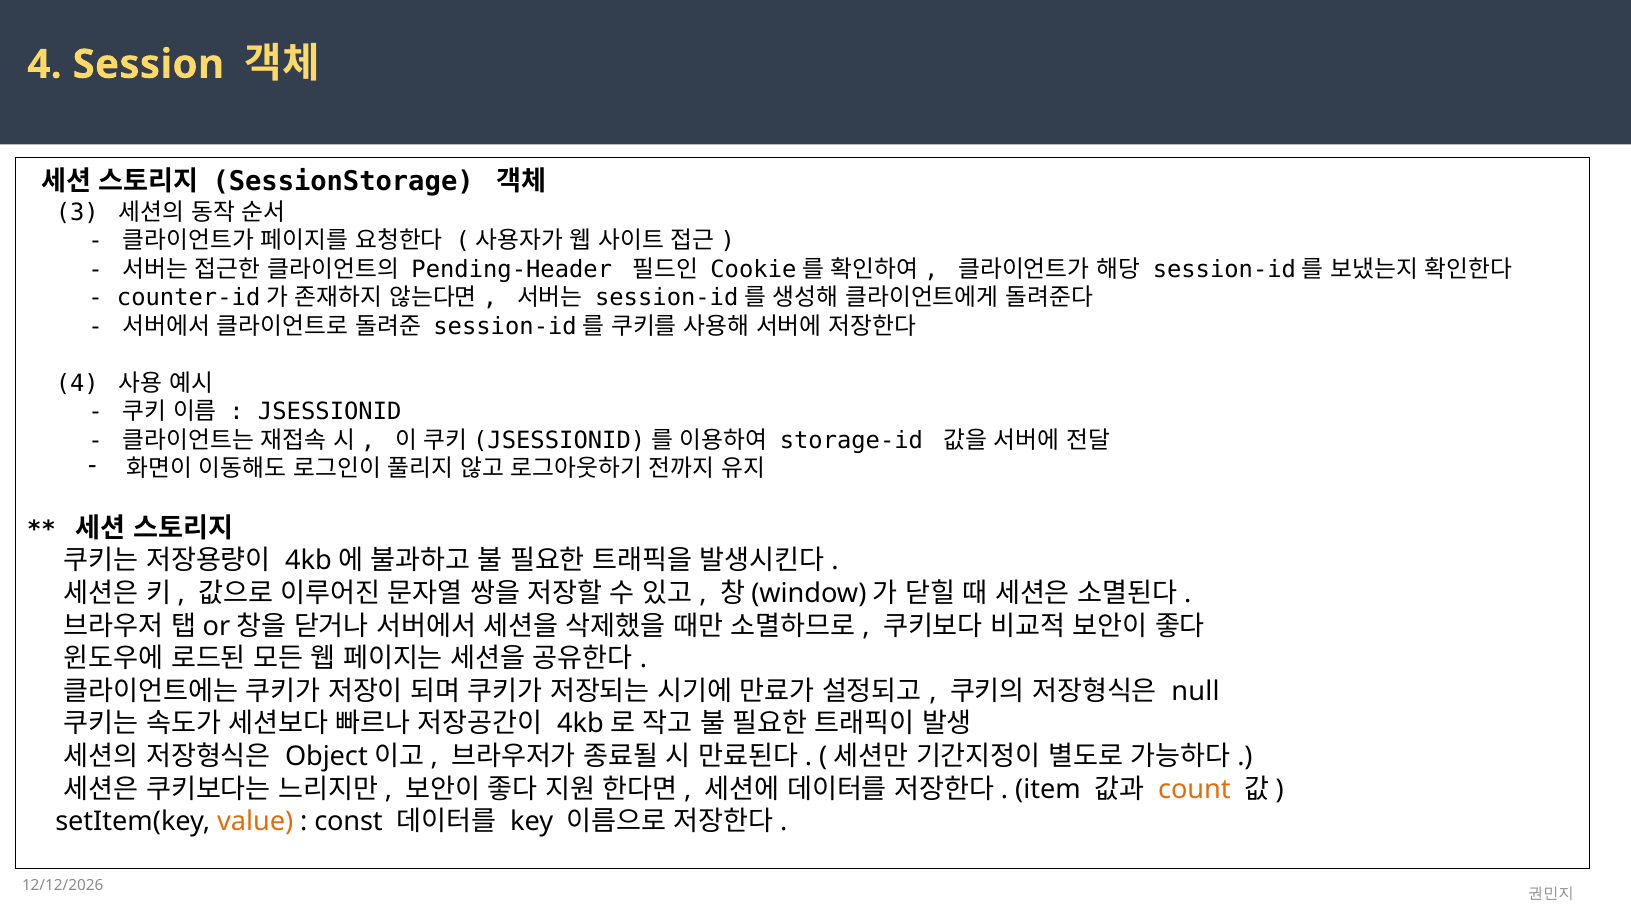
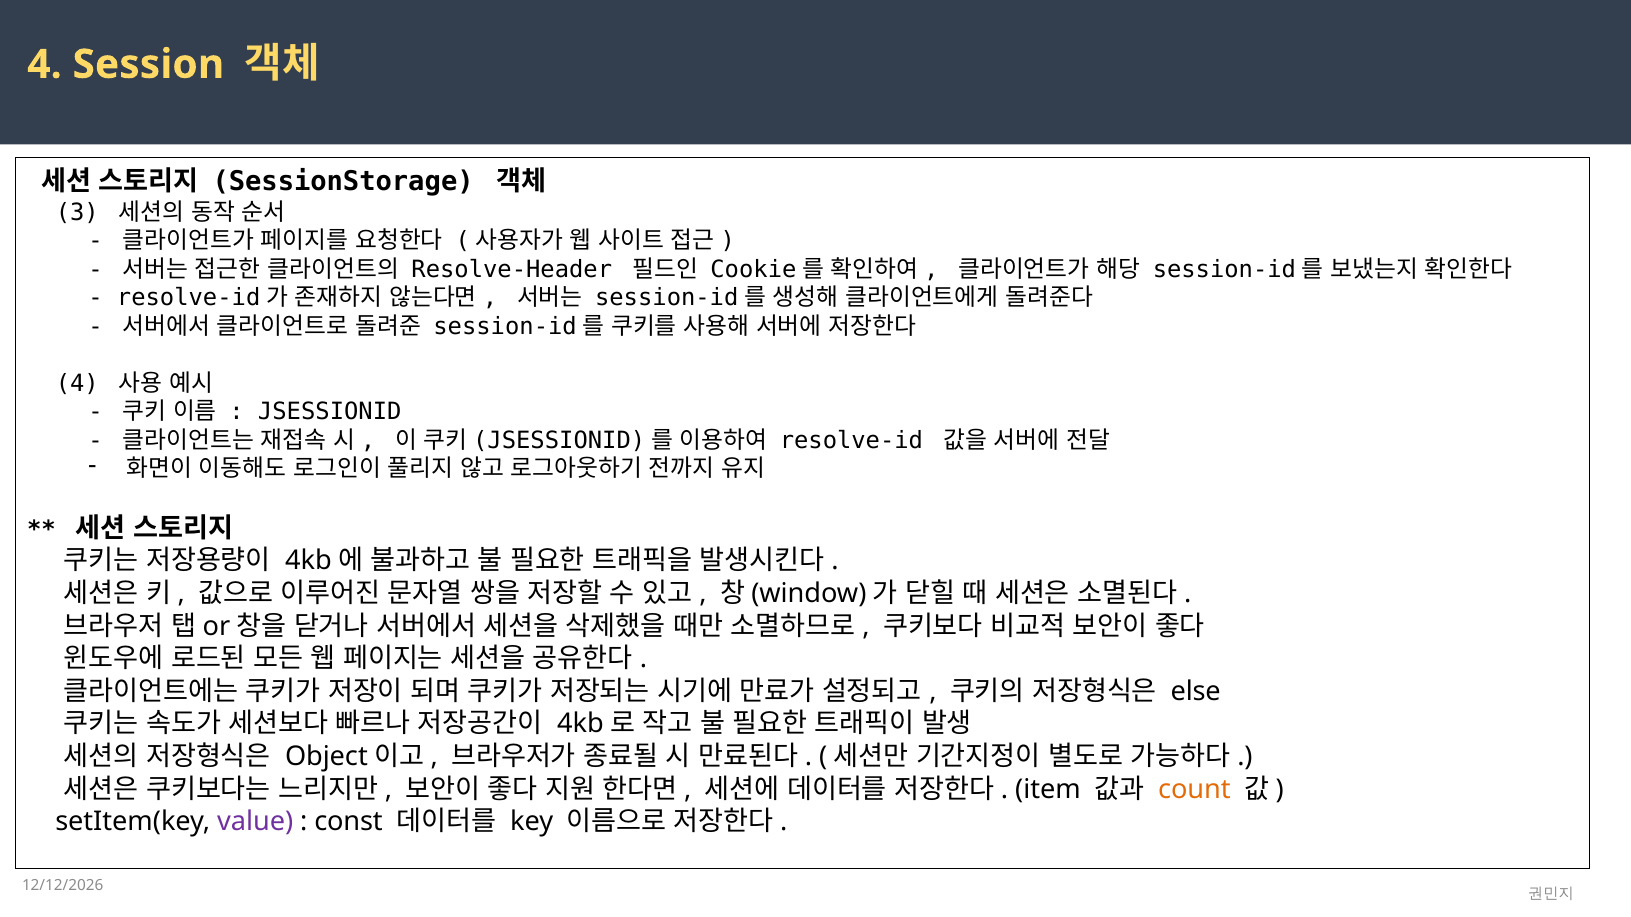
Pending-Header: Pending-Header -> Resolve-Header (512, 269)
counter-id: counter-id -> resolve-id (189, 298)
storage-id: storage-id -> resolve-id (851, 441)
null: null -> else (1196, 692)
value colour: orange -> purple (255, 822)
